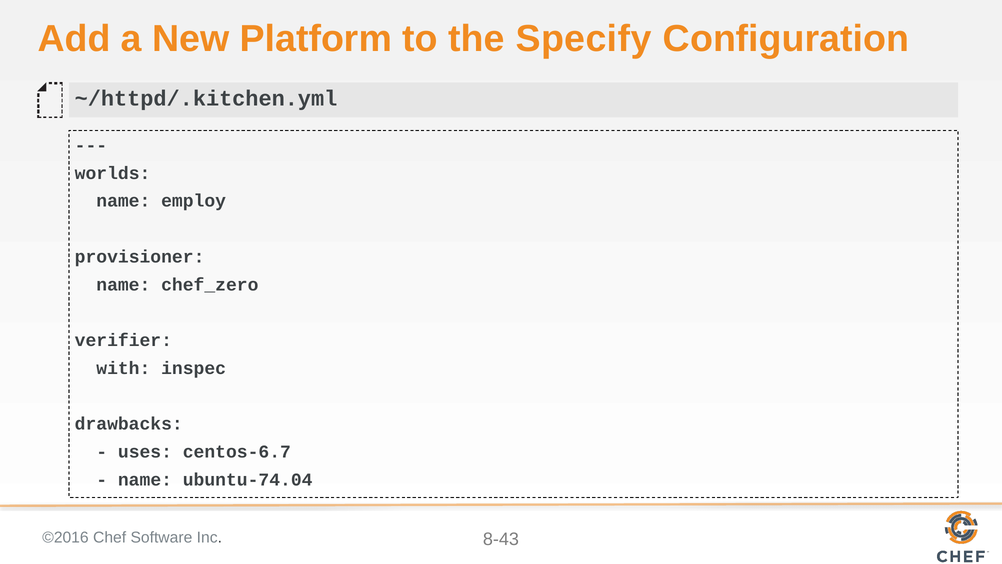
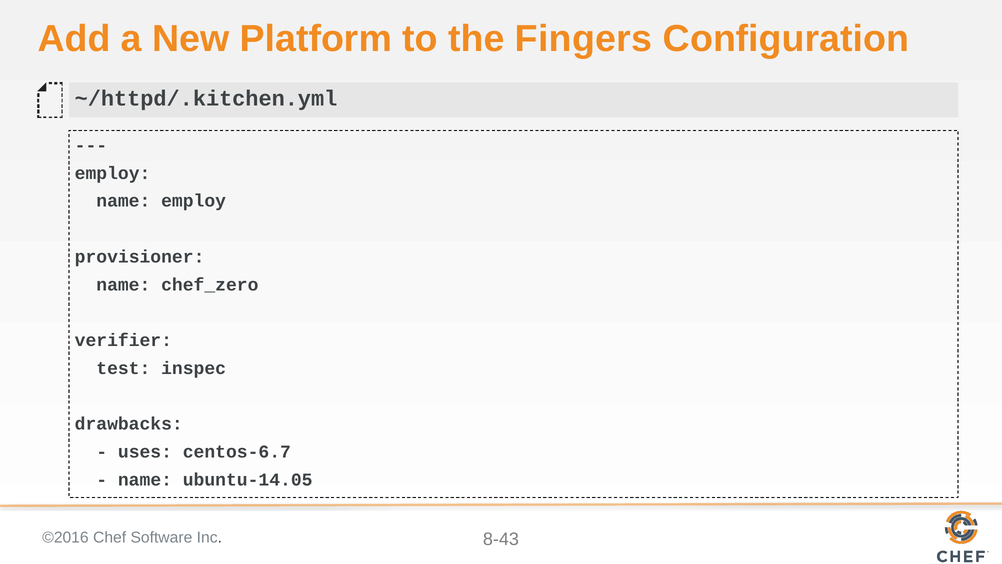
Specify: Specify -> Fingers (584, 39)
worlds: worlds -> employ (113, 173)
with: with -> test (123, 368)
ubuntu-74.04: ubuntu-74.04 -> ubuntu-14.05 (248, 479)
